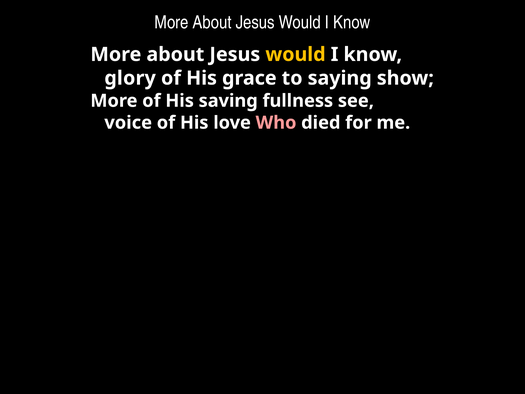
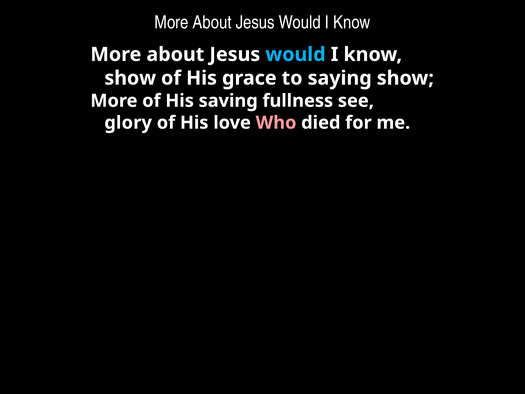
would colour: yellow -> light blue (296, 54)
glory: glory -> show (130, 78)
voice: voice -> glory (128, 123)
